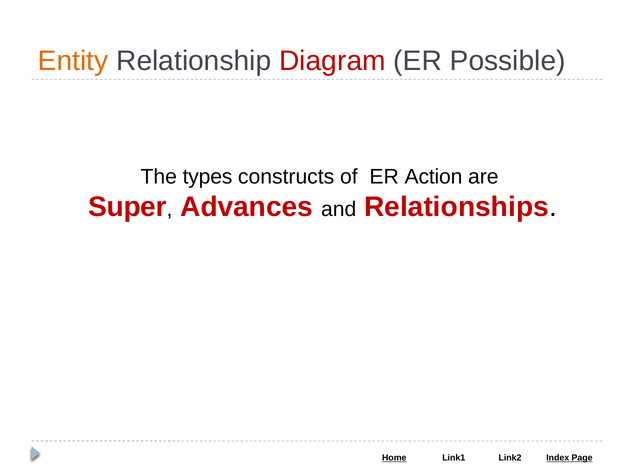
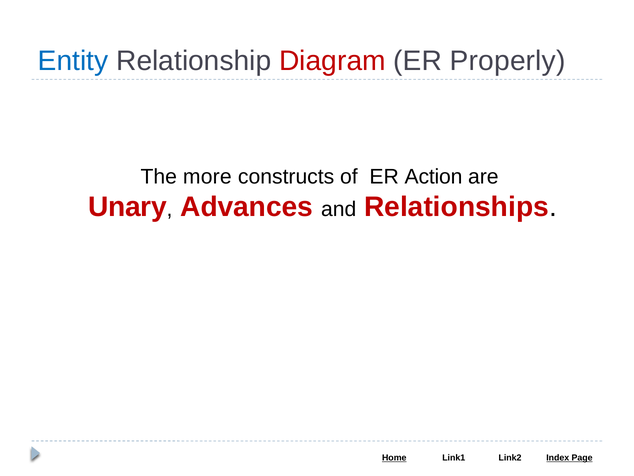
Entity colour: orange -> blue (73, 61)
Possible: Possible -> Properly (508, 61)
types: types -> more (207, 177)
Super: Super -> Unary (127, 207)
